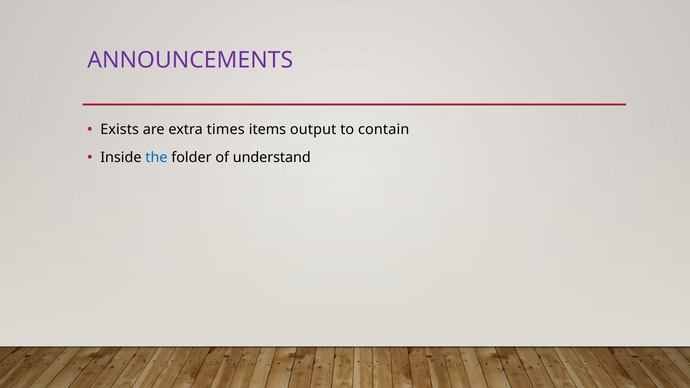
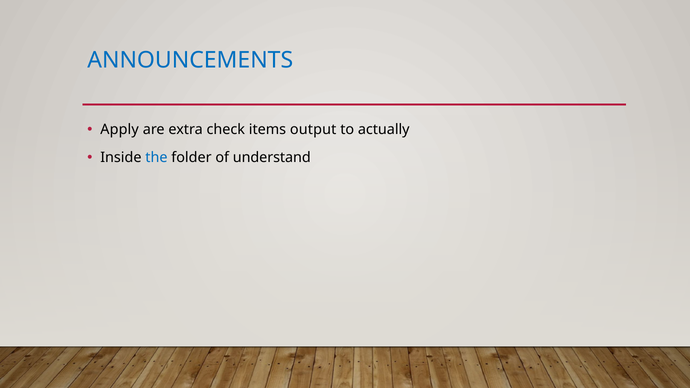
ANNOUNCEMENTS colour: purple -> blue (190, 60)
Exists: Exists -> Apply (120, 130)
times: times -> check (226, 130)
contain: contain -> actually (384, 130)
